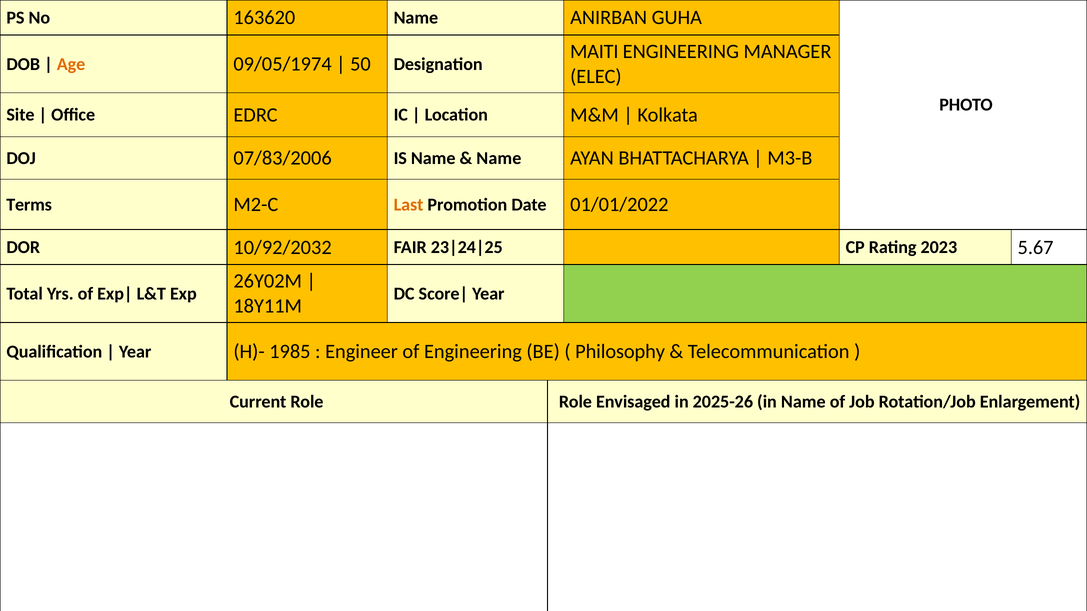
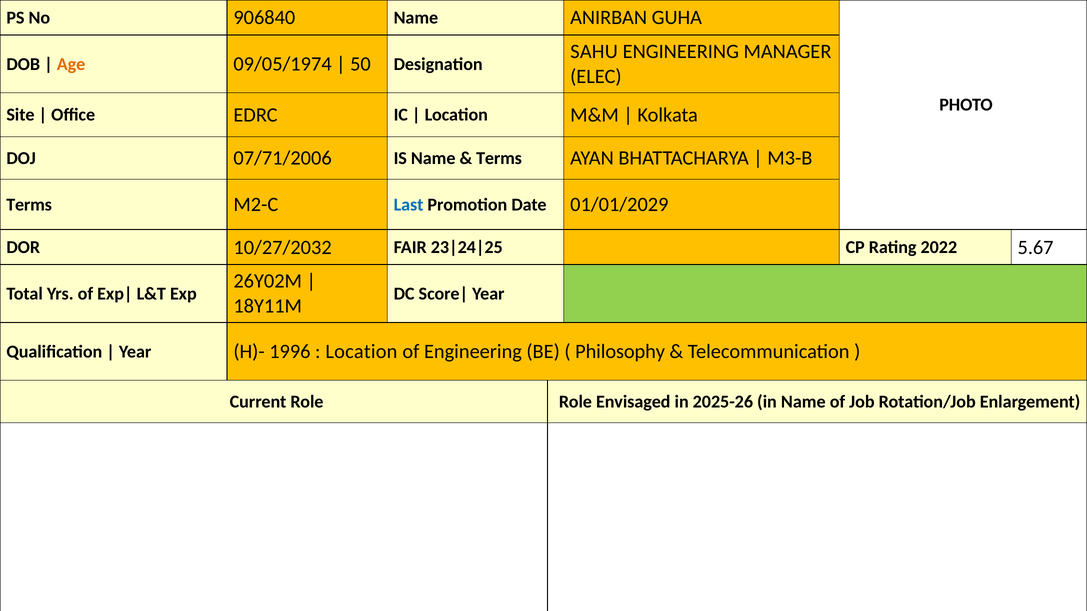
163620: 163620 -> 906840 (264, 18)
MAITI: MAITI -> SAHU (594, 52)
07/83/2006: 07/83/2006 -> 07/71/2006 (283, 158)
Name: Name -> Terms (499, 158)
Last colour: orange -> blue (409, 205)
01/01/2022: 01/01/2022 -> 01/01/2029 (619, 205)
10/92/2032: 10/92/2032 -> 10/27/2032 (283, 247)
2023: 2023 -> 2022 (939, 247)
1985: 1985 -> 1996 (290, 352)
Engineer: Engineer -> Location (361, 352)
